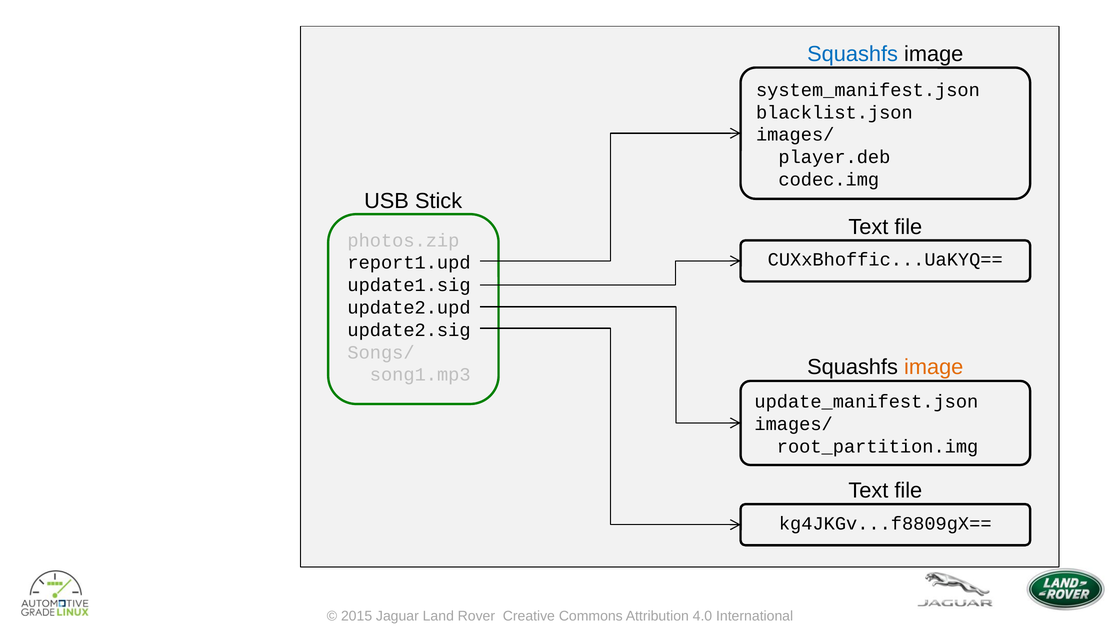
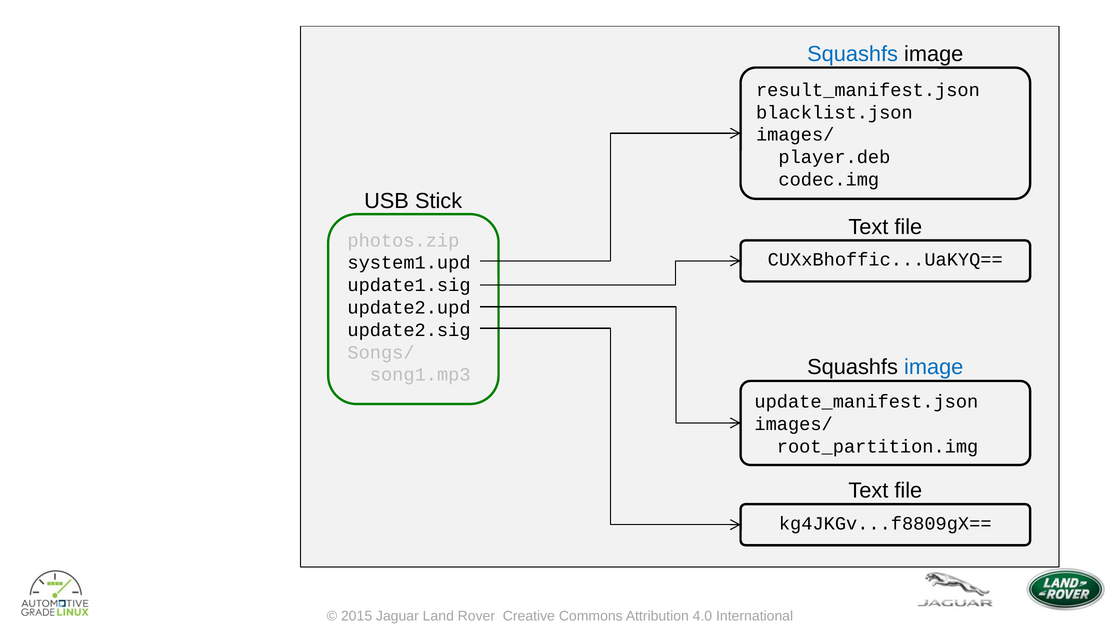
system_manifest.json: system_manifest.json -> result_manifest.json (868, 90)
report1.upd: report1.upd -> system1.upd (409, 263)
image colour: orange -> blue (934, 367)
